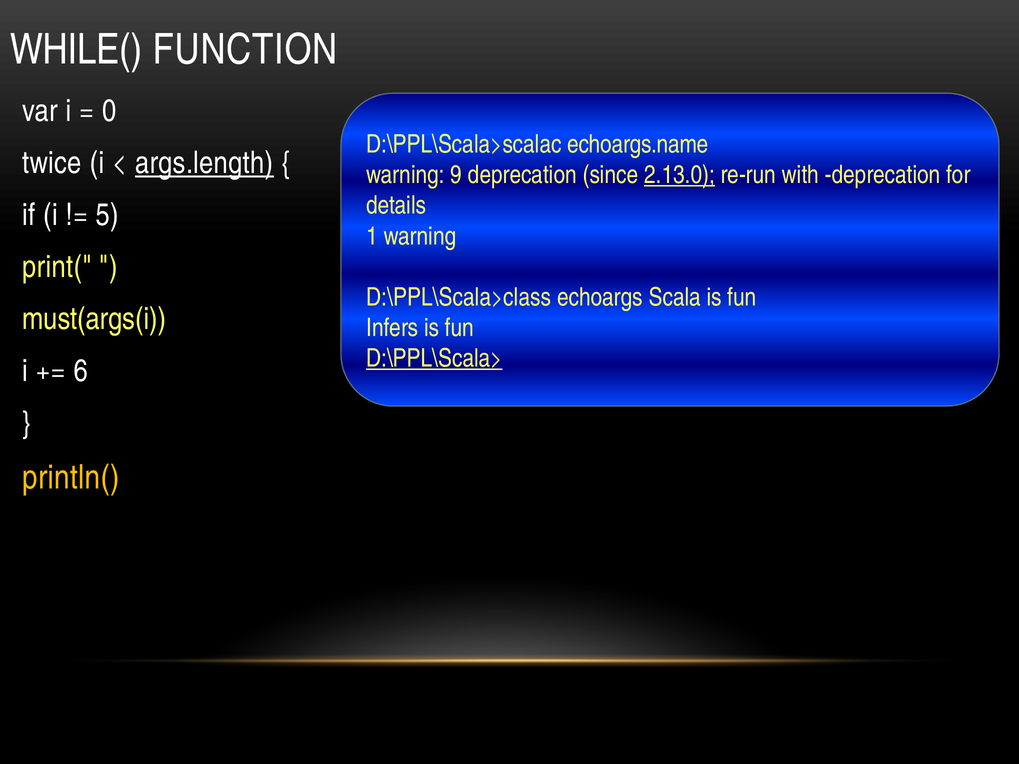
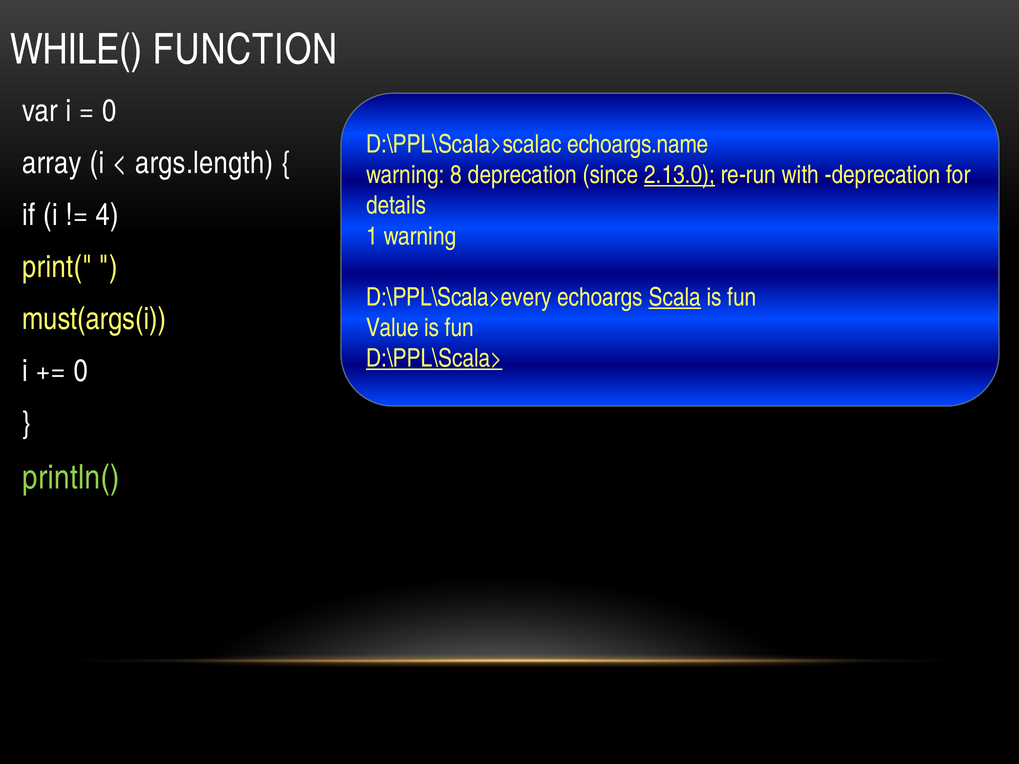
twice: twice -> array (52, 163)
args.length underline: present -> none (204, 163)
9: 9 -> 8 (456, 175)
5: 5 -> 4 (107, 215)
D:\PPL\Scala>class: D:\PPL\Scala>class -> D:\PPL\Scala>every (459, 297)
Scala underline: none -> present (675, 297)
Infers: Infers -> Value (392, 328)
6: 6 -> 0 (81, 371)
println( colour: yellow -> light green (71, 478)
